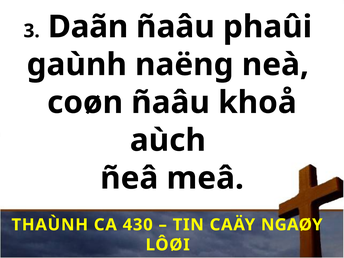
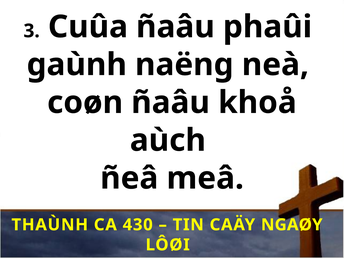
Daãn: Daãn -> Cuûa (88, 27)
